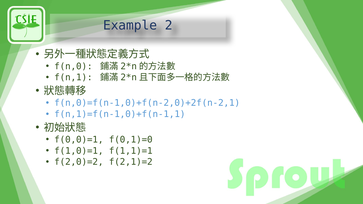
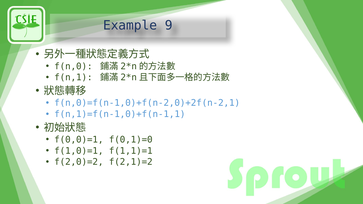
2: 2 -> 9 (169, 26)
